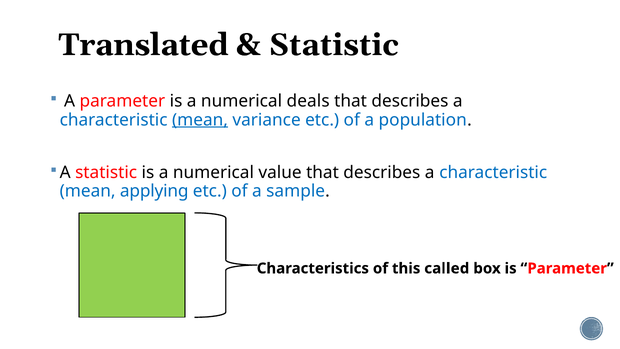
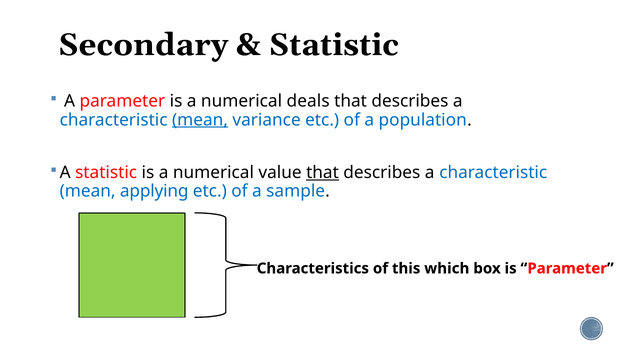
Translated: Translated -> Secondary (143, 45)
that underline: none -> present (323, 172)
called: called -> which (447, 268)
